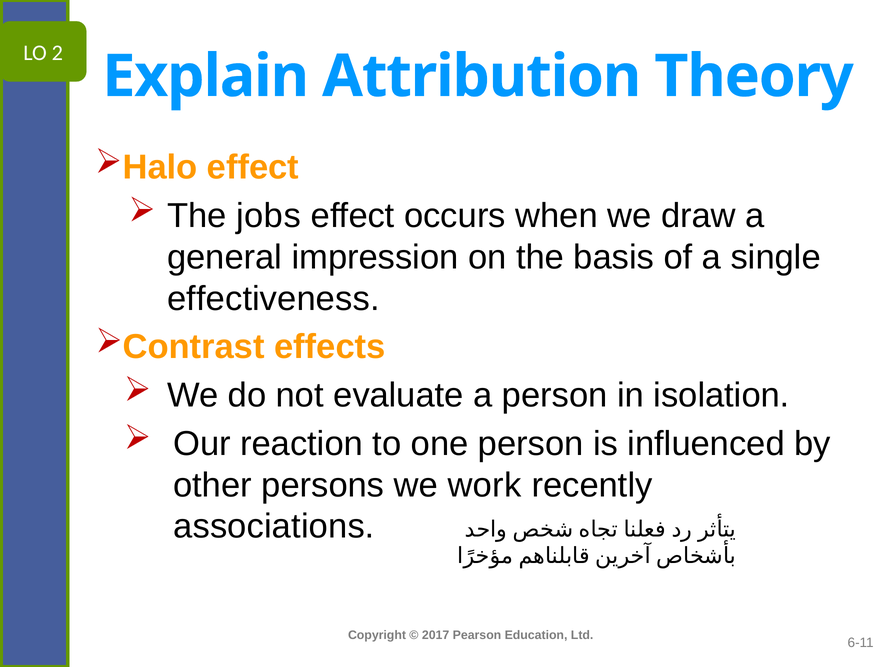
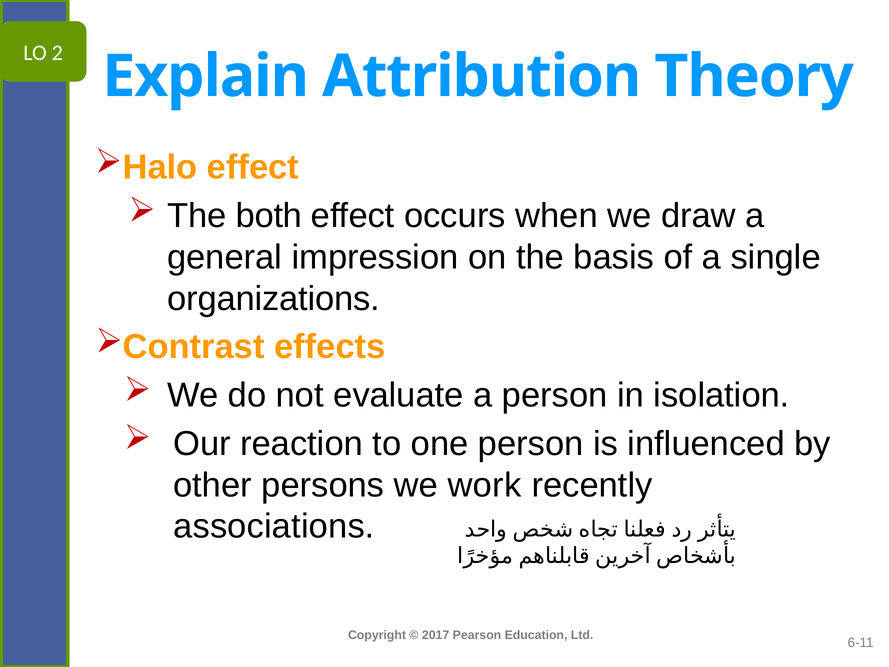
jobs: jobs -> both (269, 216)
effectiveness: effectiveness -> organizations (274, 299)
